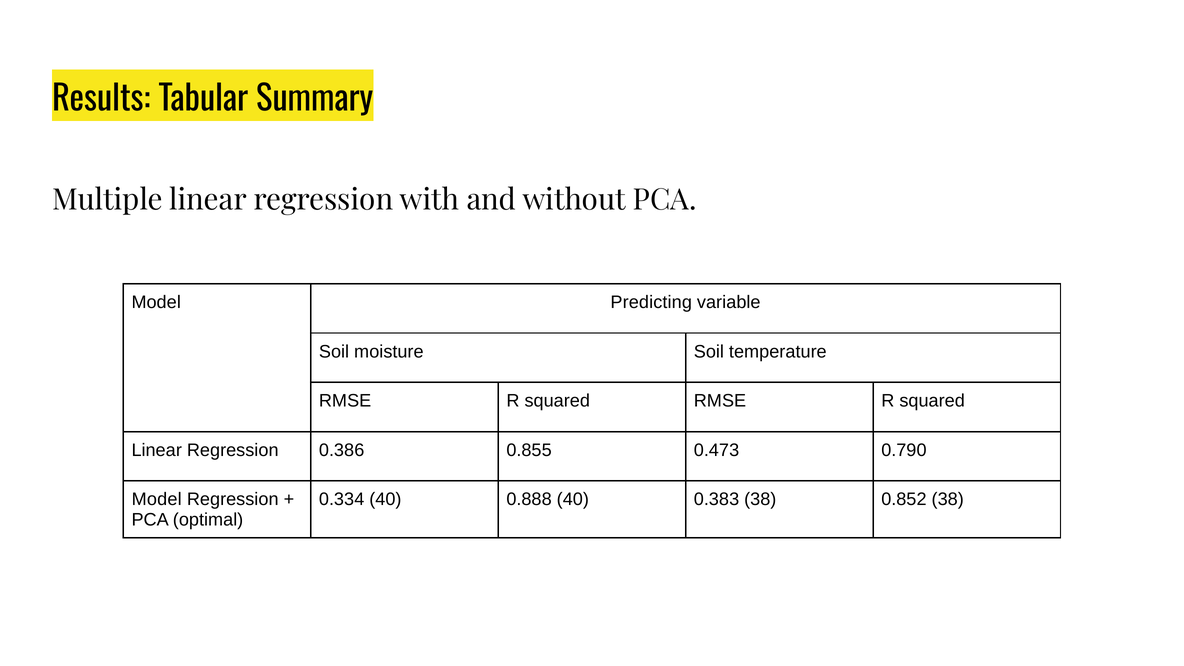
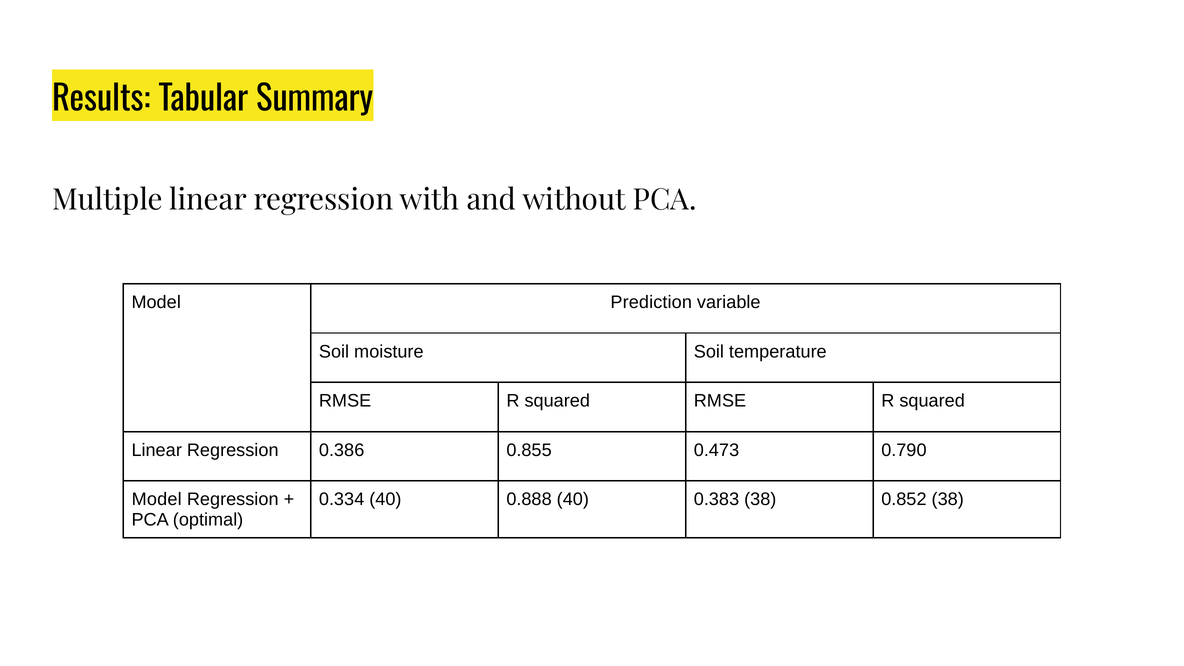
Predicting: Predicting -> Prediction (651, 302)
